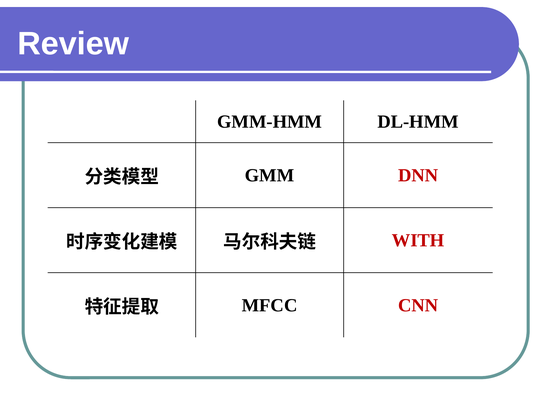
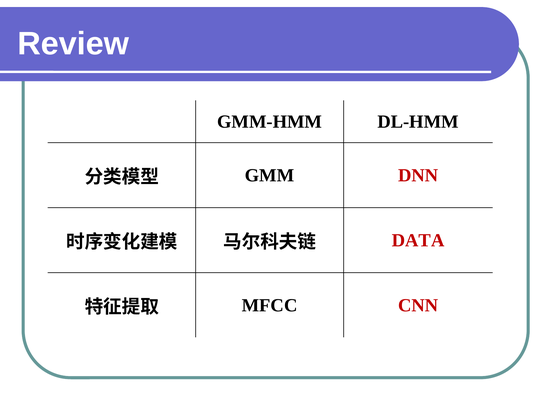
WITH: WITH -> DATA (418, 240)
